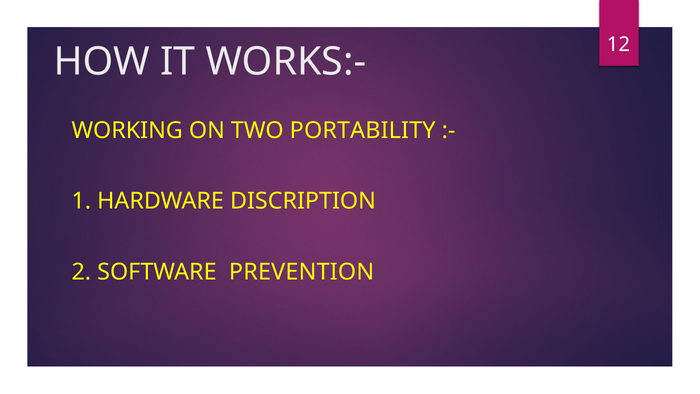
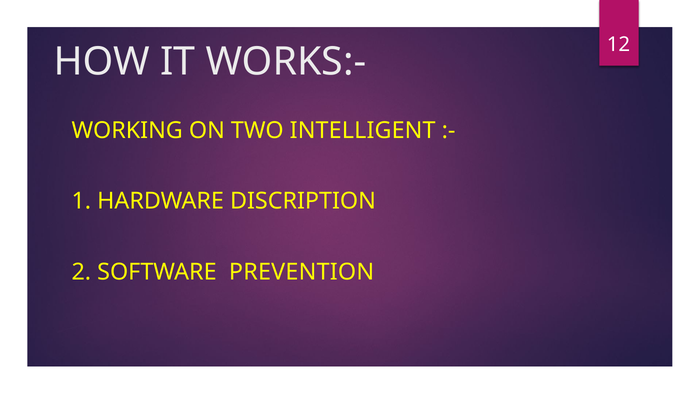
PORTABILITY: PORTABILITY -> INTELLIGENT (363, 130)
